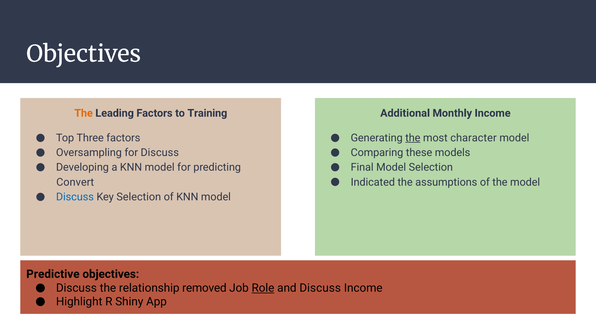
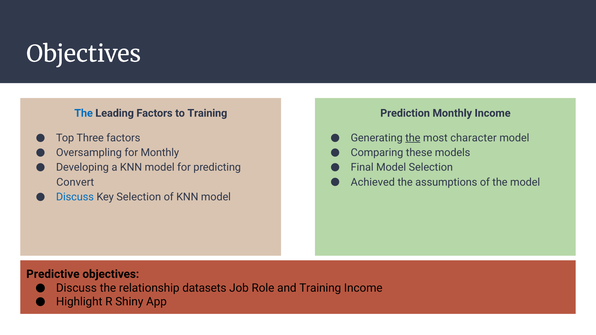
The colour: orange -> blue (84, 113)
Additional: Additional -> Prediction (405, 113)
for Discuss: Discuss -> Monthly (160, 153)
Indicated: Indicated -> Achieved (373, 182)
removed: removed -> datasets (204, 288)
Role underline: present -> none (263, 288)
and Discuss: Discuss -> Training (320, 288)
